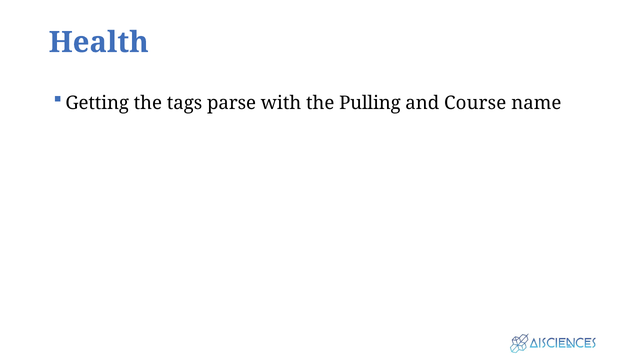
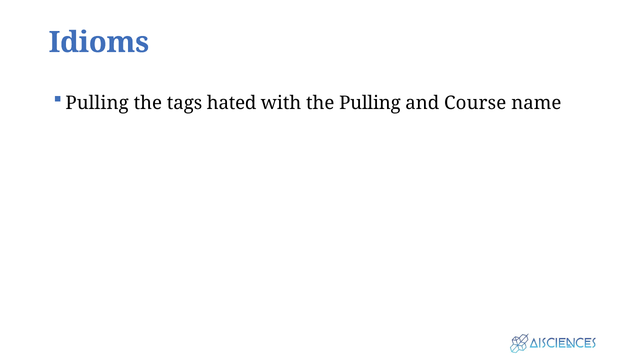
Health: Health -> Idioms (99, 42)
Getting: Getting -> Pulling (97, 103)
parse: parse -> hated (232, 103)
